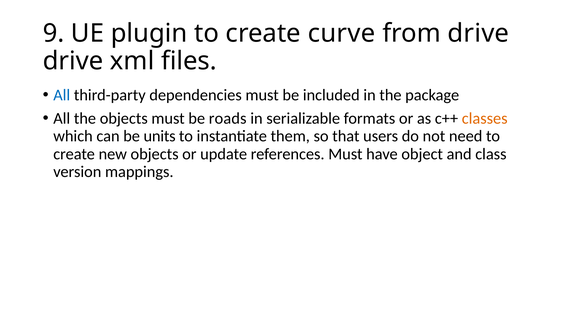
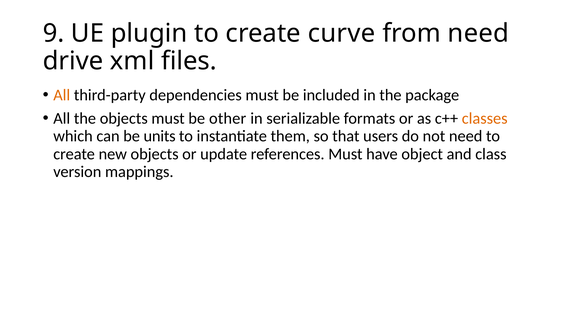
from drive: drive -> need (478, 33)
All colour: blue -> orange (62, 95)
roads: roads -> other (228, 118)
